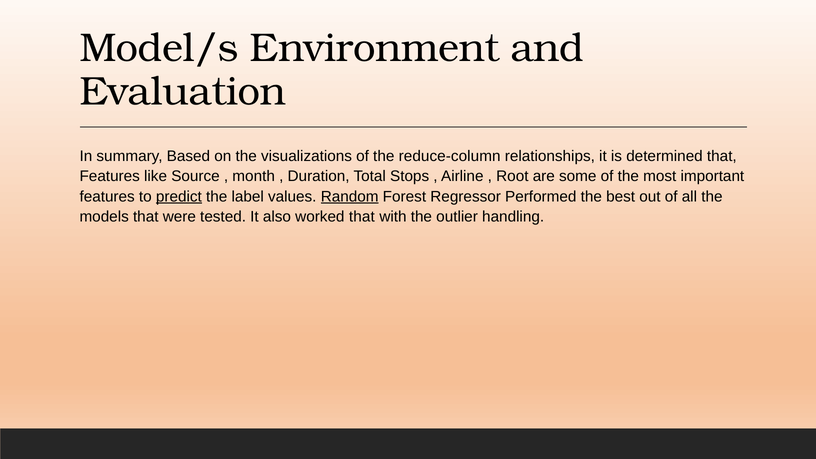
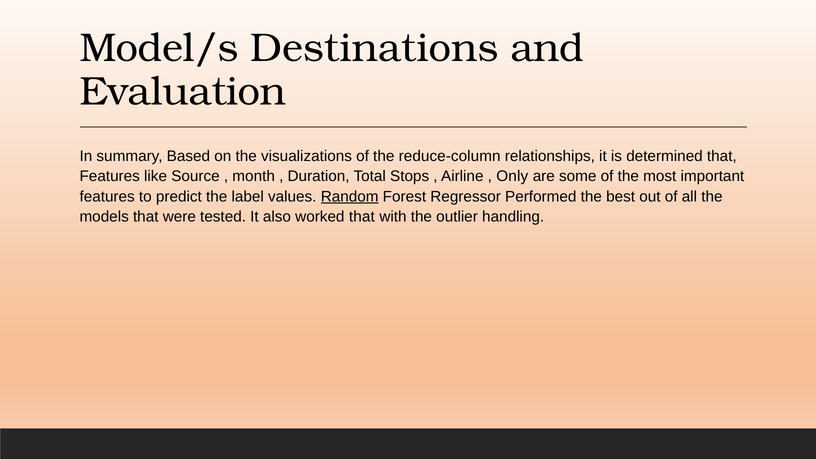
Environment: Environment -> Destinations (374, 48)
Root: Root -> Only (512, 176)
predict underline: present -> none (179, 197)
